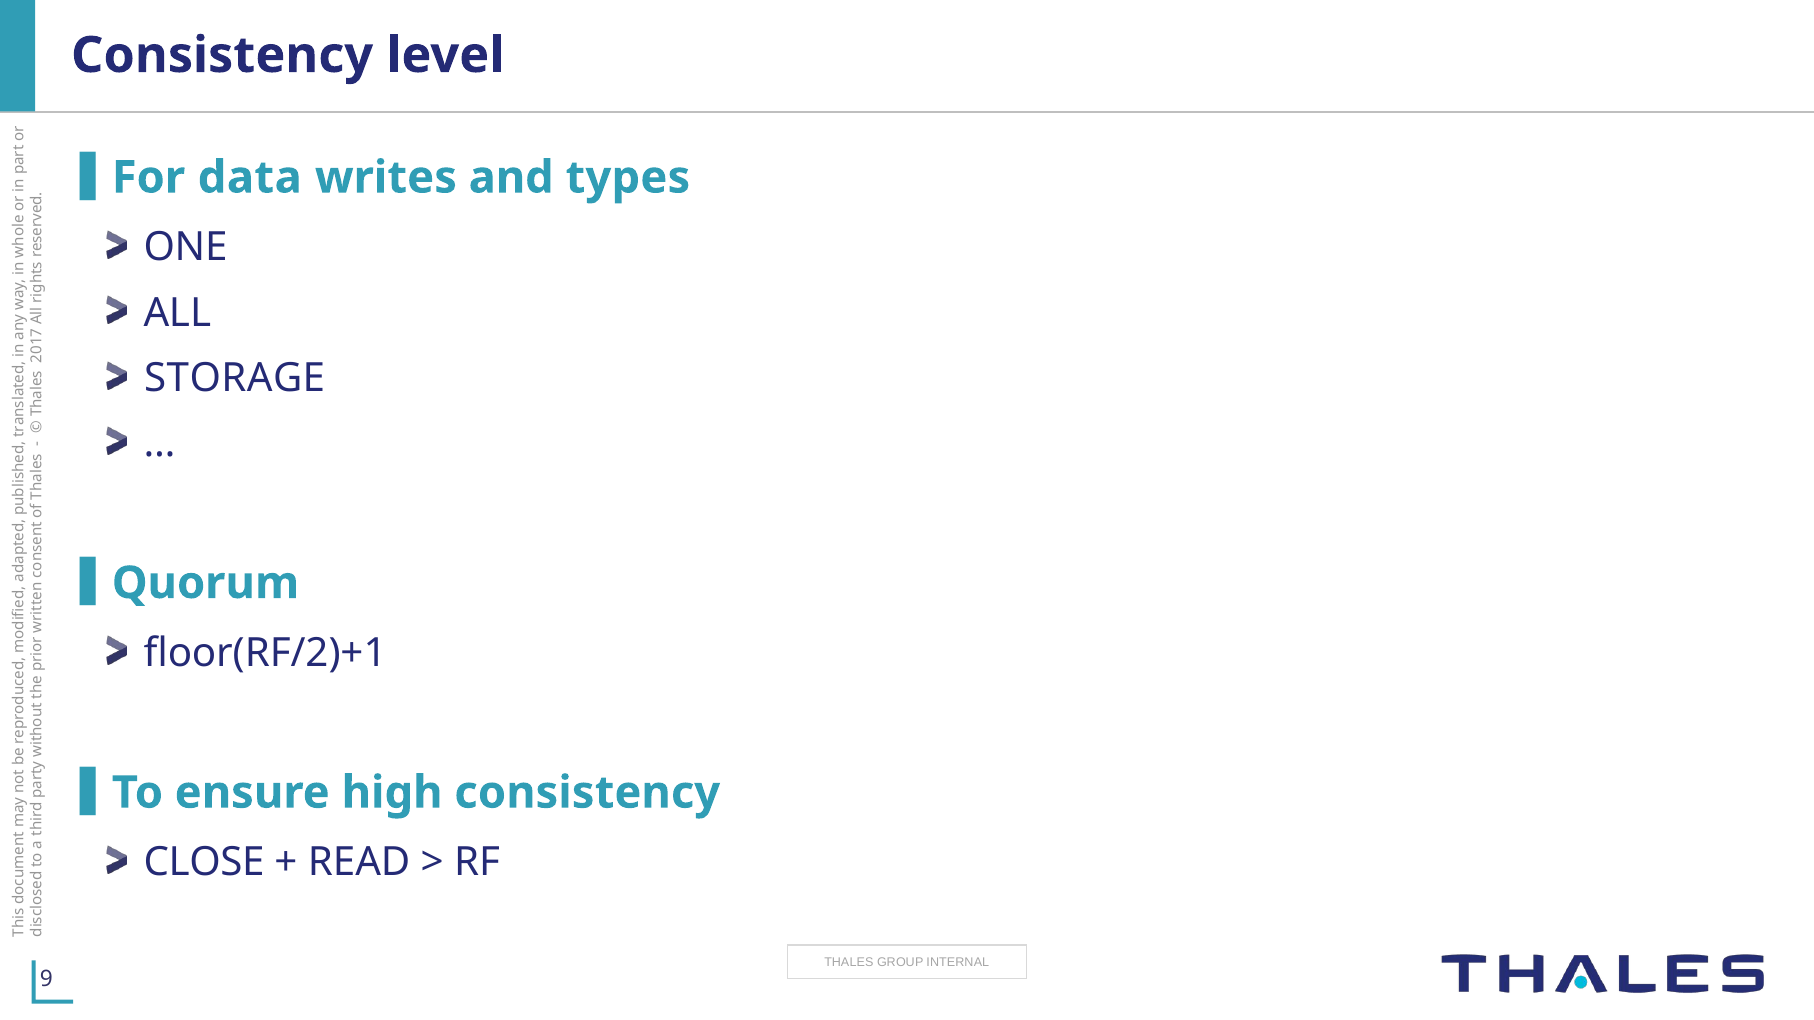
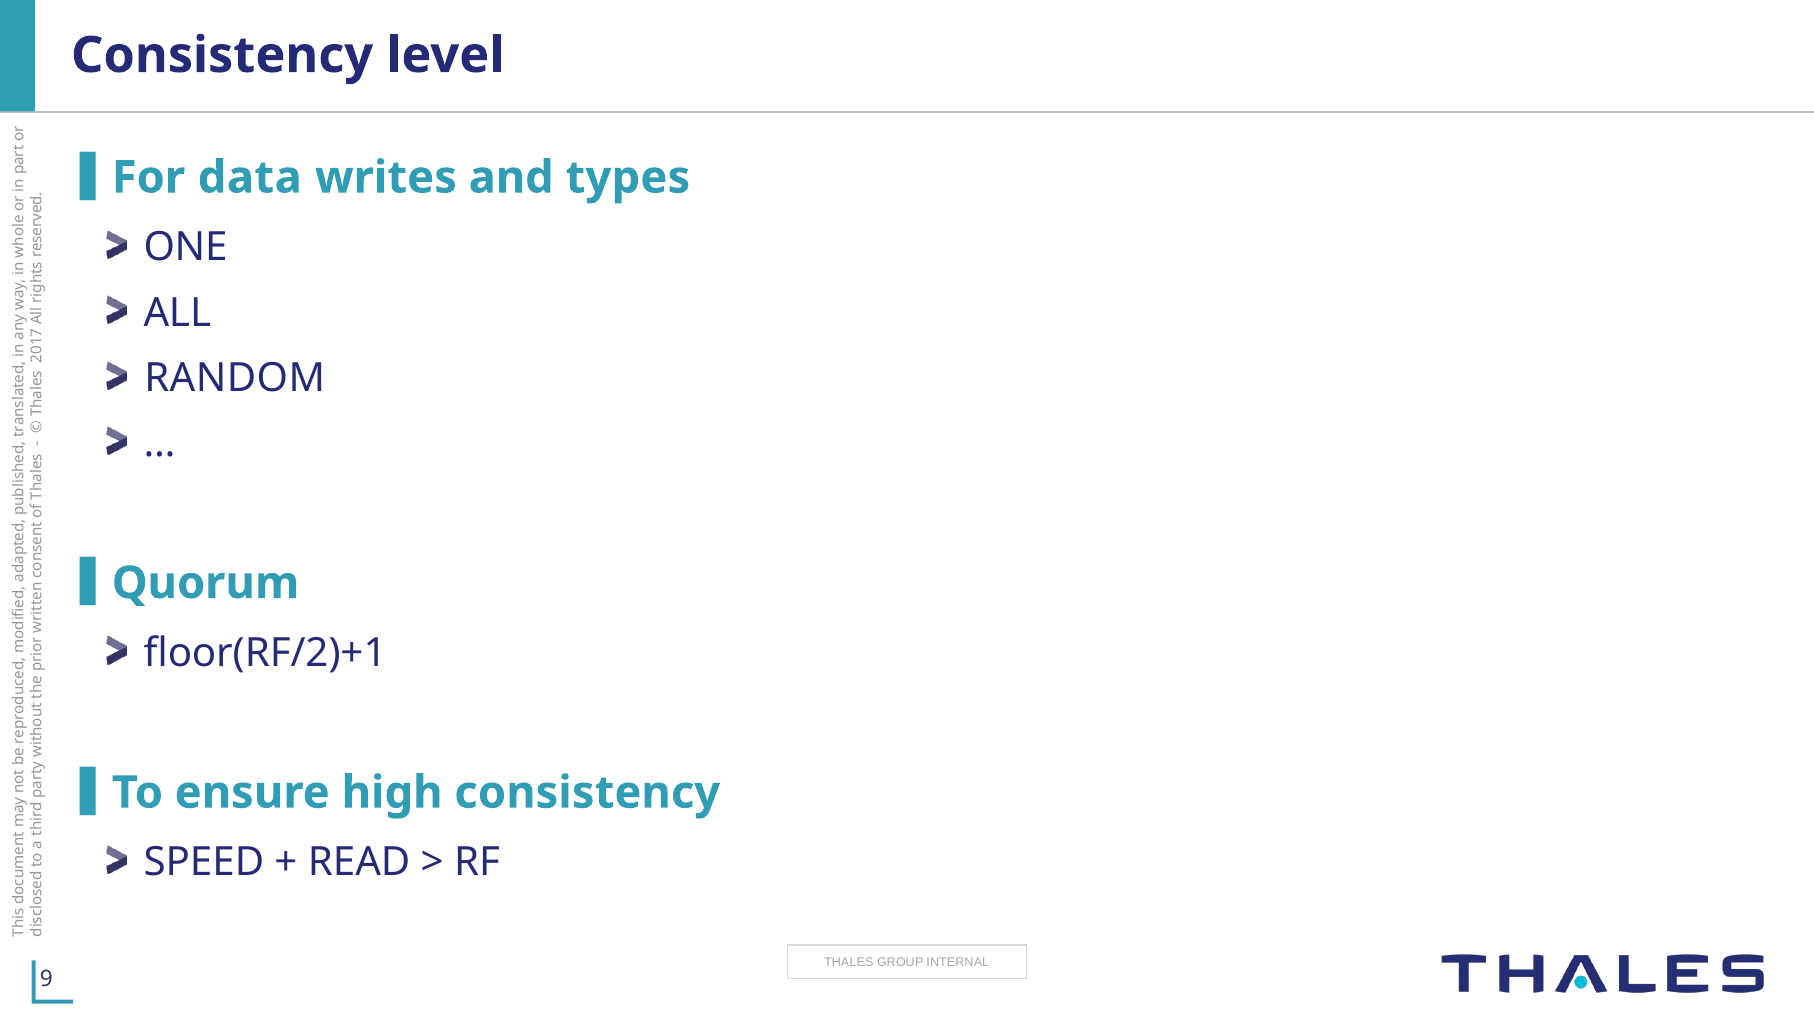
STORAGE: STORAGE -> RANDOM (235, 378)
CLOSE: CLOSE -> SPEED (204, 863)
